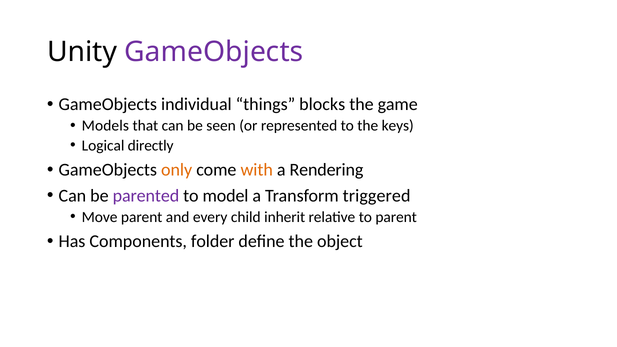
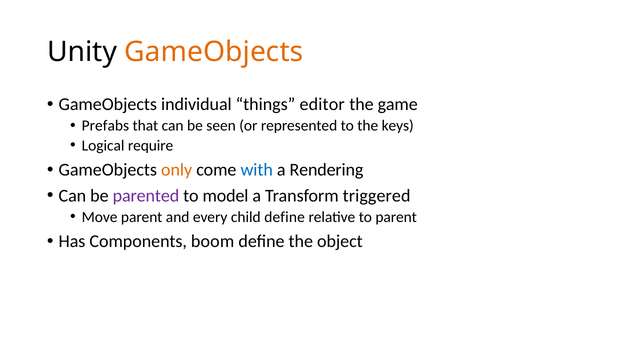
GameObjects colour: purple -> orange (214, 52)
blocks: blocks -> editor (322, 104)
Models: Models -> Prefabs (105, 126)
directly: directly -> require (151, 145)
with colour: orange -> blue (257, 170)
child inherit: inherit -> define (285, 217)
folder: folder -> boom (213, 242)
